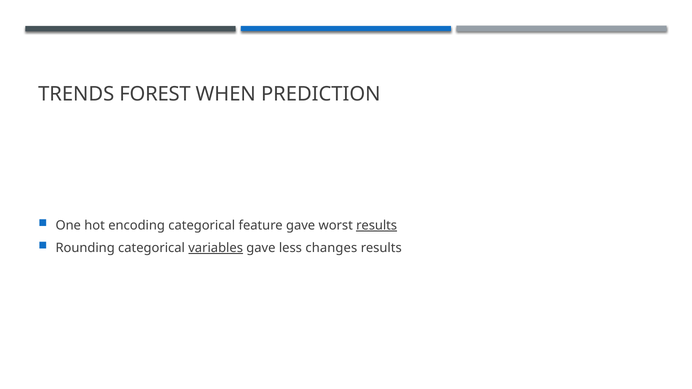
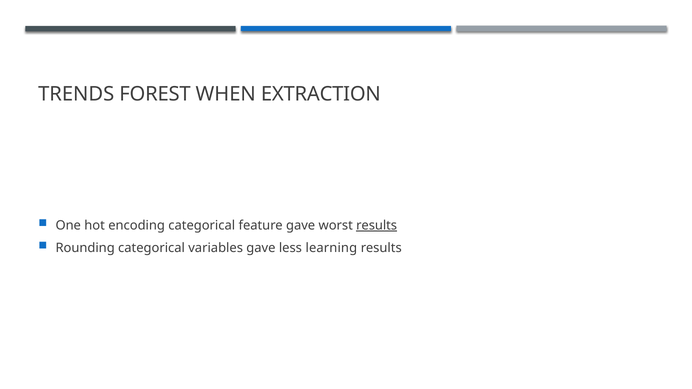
PREDICTION: PREDICTION -> EXTRACTION (321, 94)
variables underline: present -> none (216, 248)
changes: changes -> learning (331, 248)
